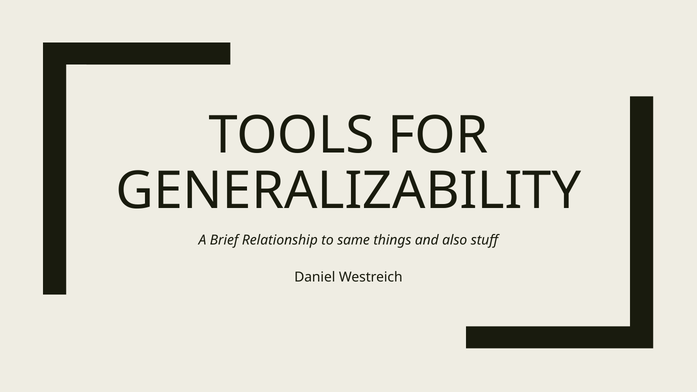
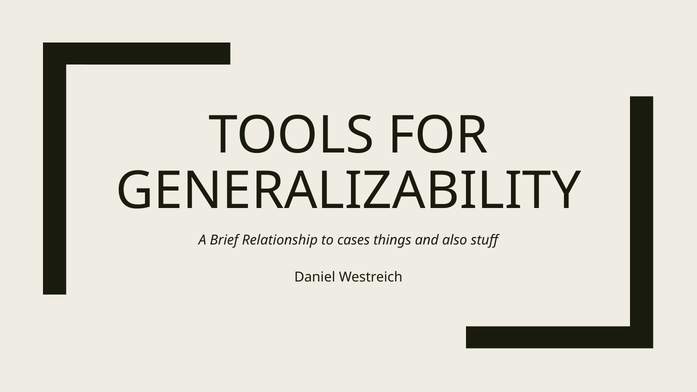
same: same -> cases (354, 240)
